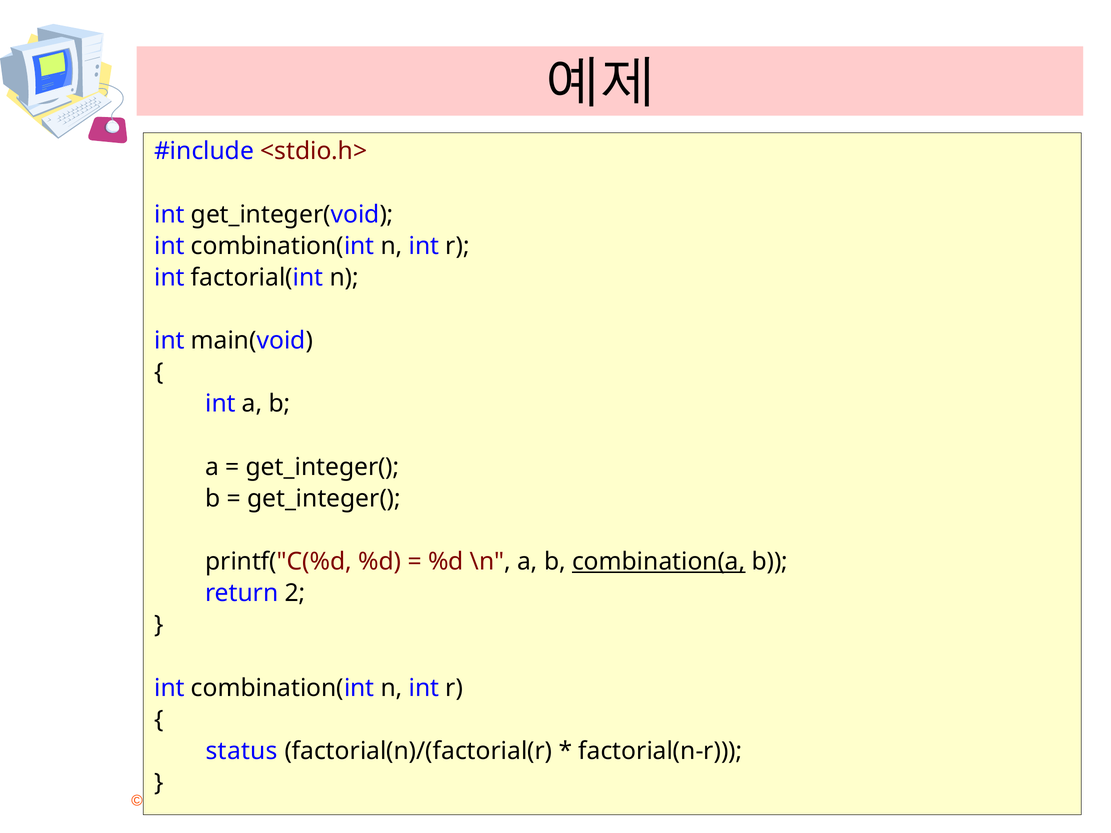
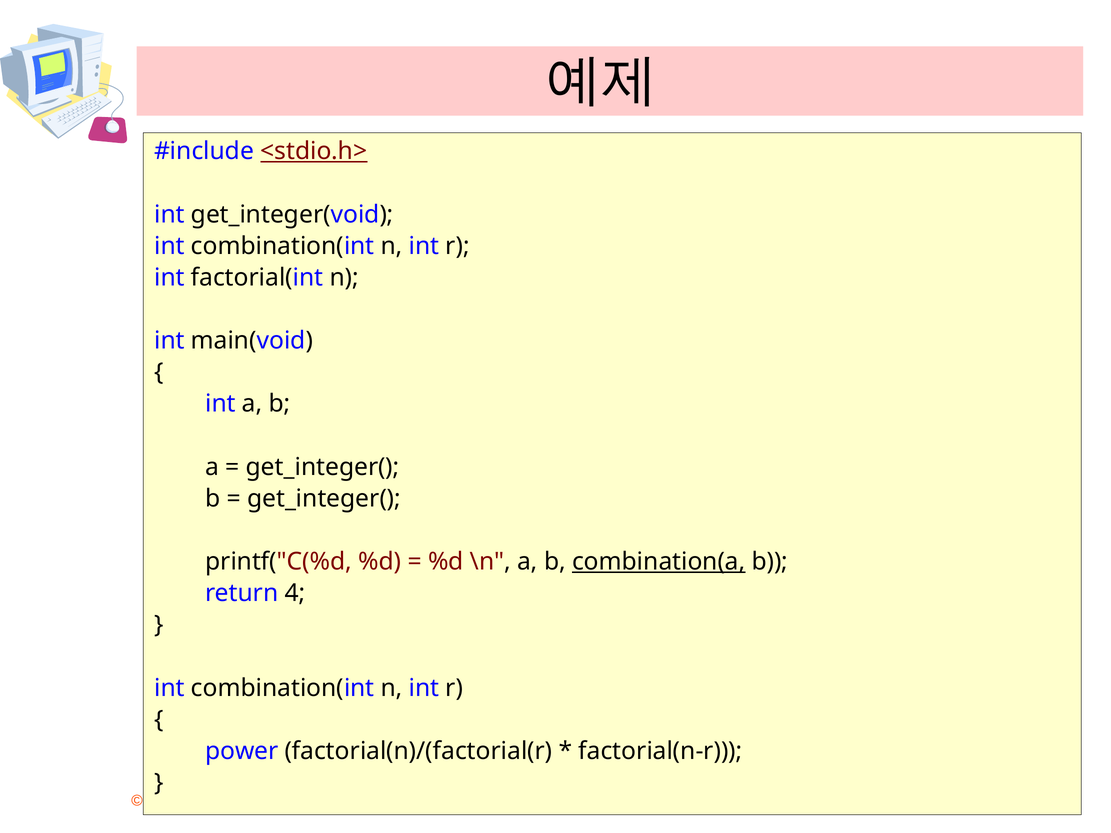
<stdio.h> underline: none -> present (314, 151)
2: 2 -> 4 (295, 593)
status: status -> power (242, 751)
